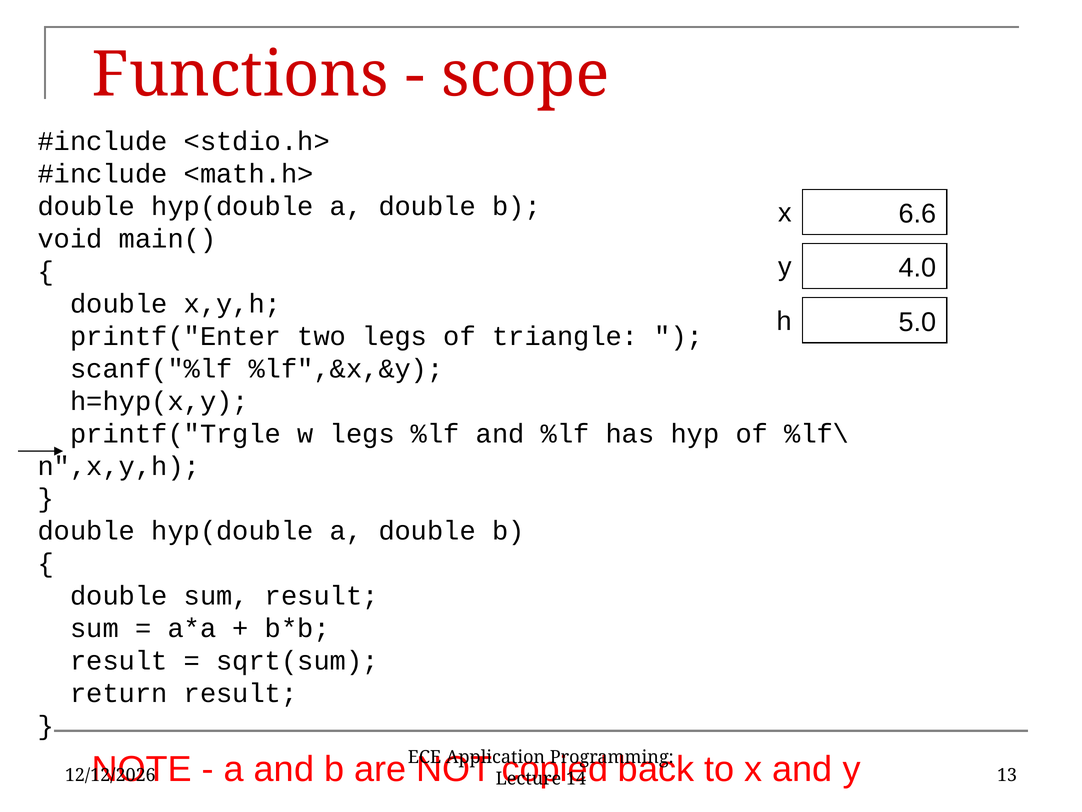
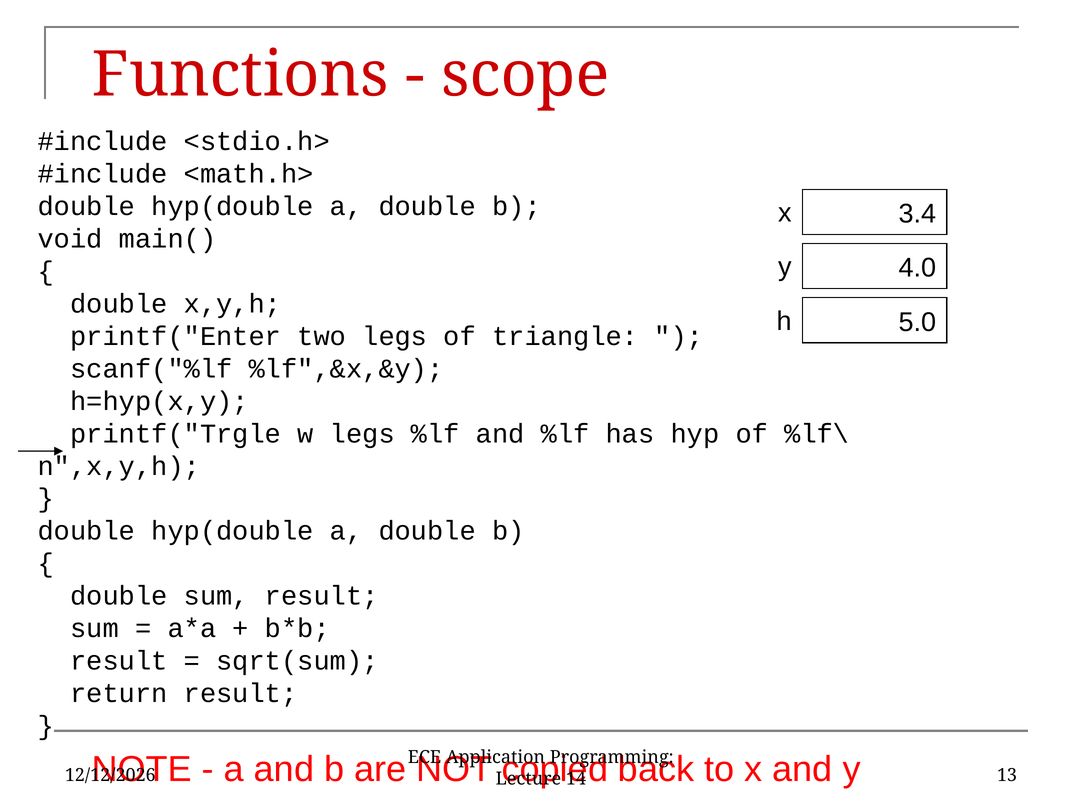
6.6: 6.6 -> 3.4 (917, 214)
